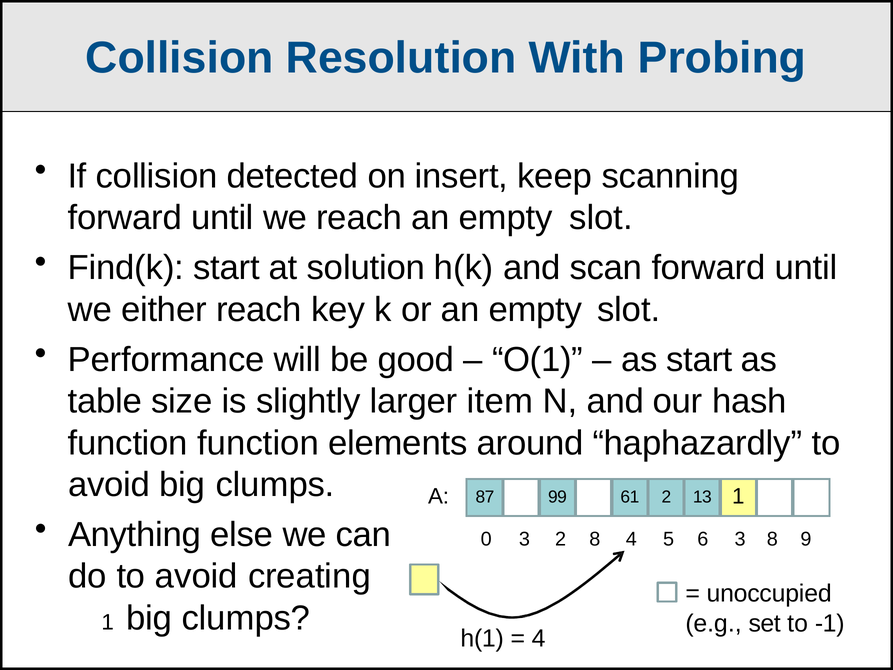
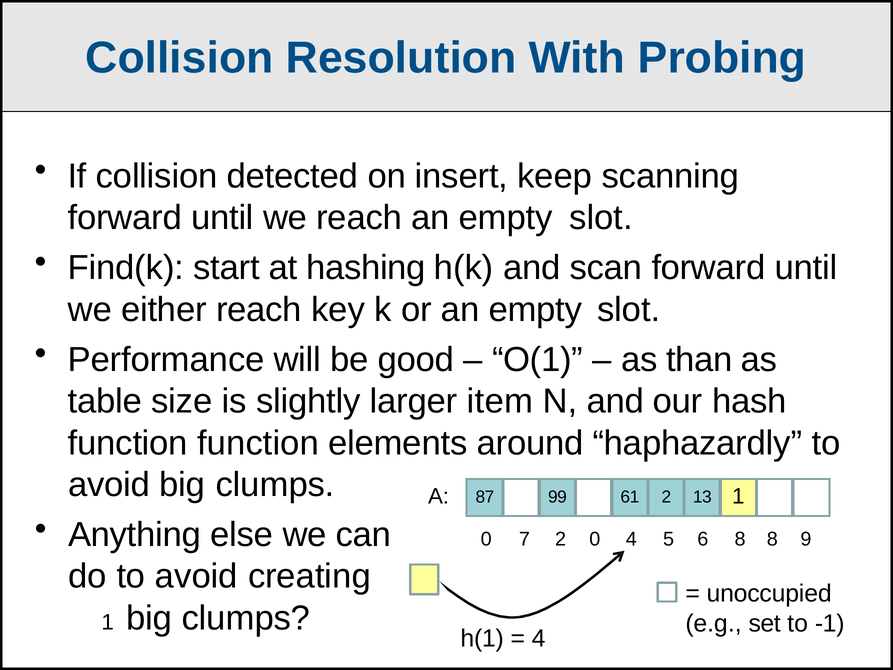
solution: solution -> hashing (366, 268)
as start: start -> than (699, 360)
0 3: 3 -> 7 (524, 539)
2 8: 8 -> 0 (595, 539)
6 3: 3 -> 8 (740, 539)
